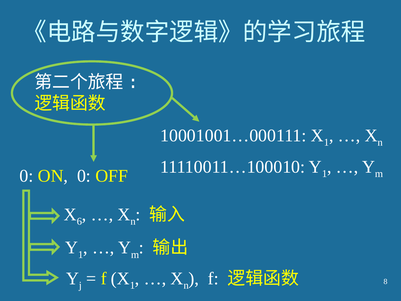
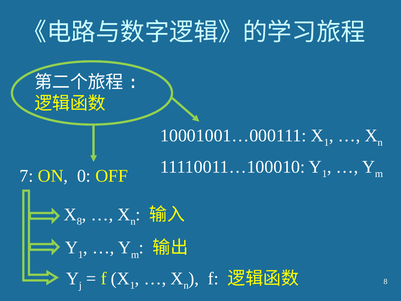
0: 0 -> 7 (27, 176)
6: 6 -> 8 (79, 221)
